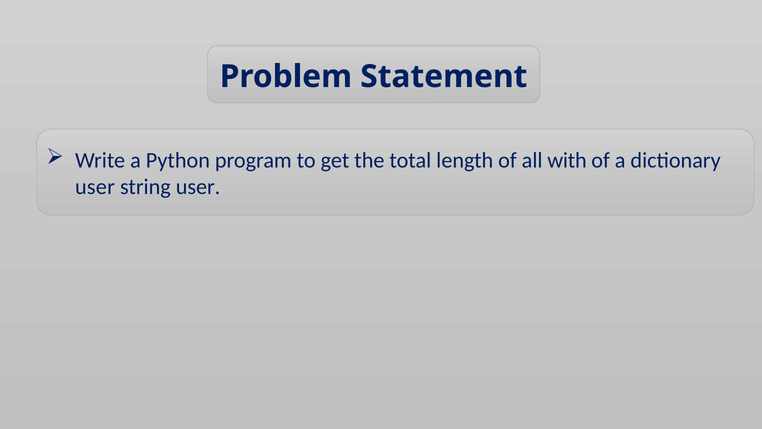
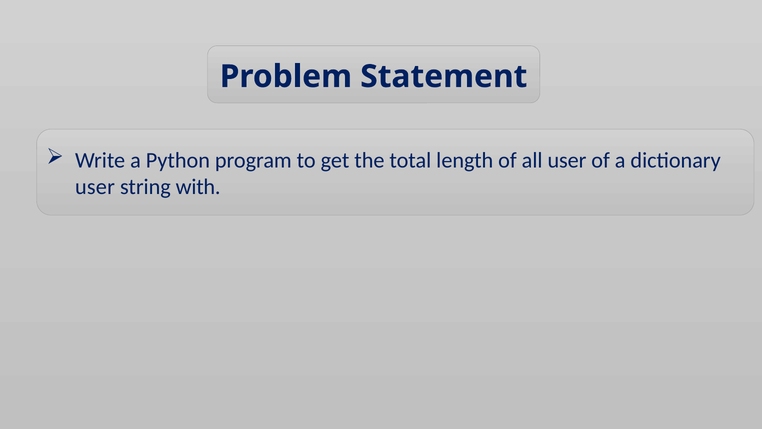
all with: with -> user (567, 160)
string user: user -> with (198, 187)
